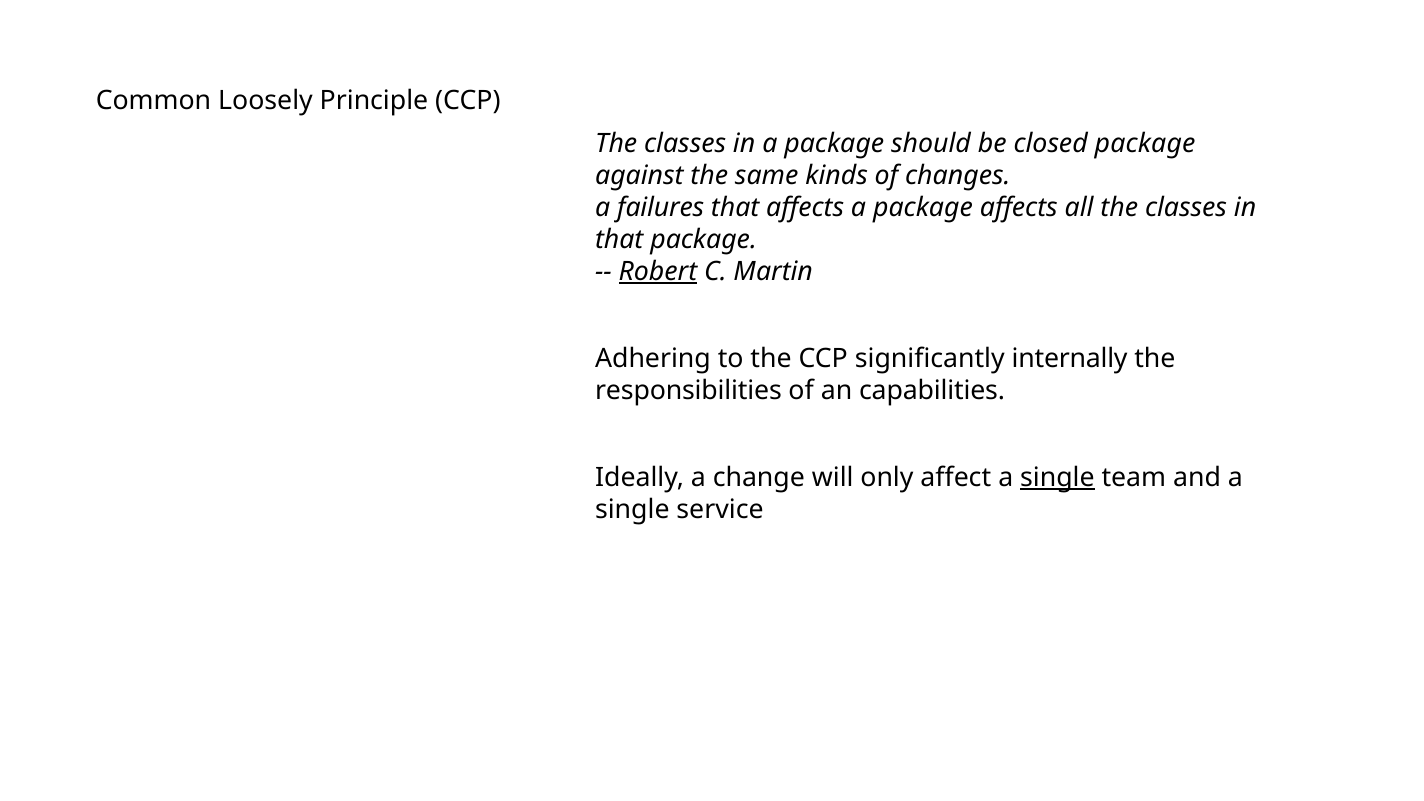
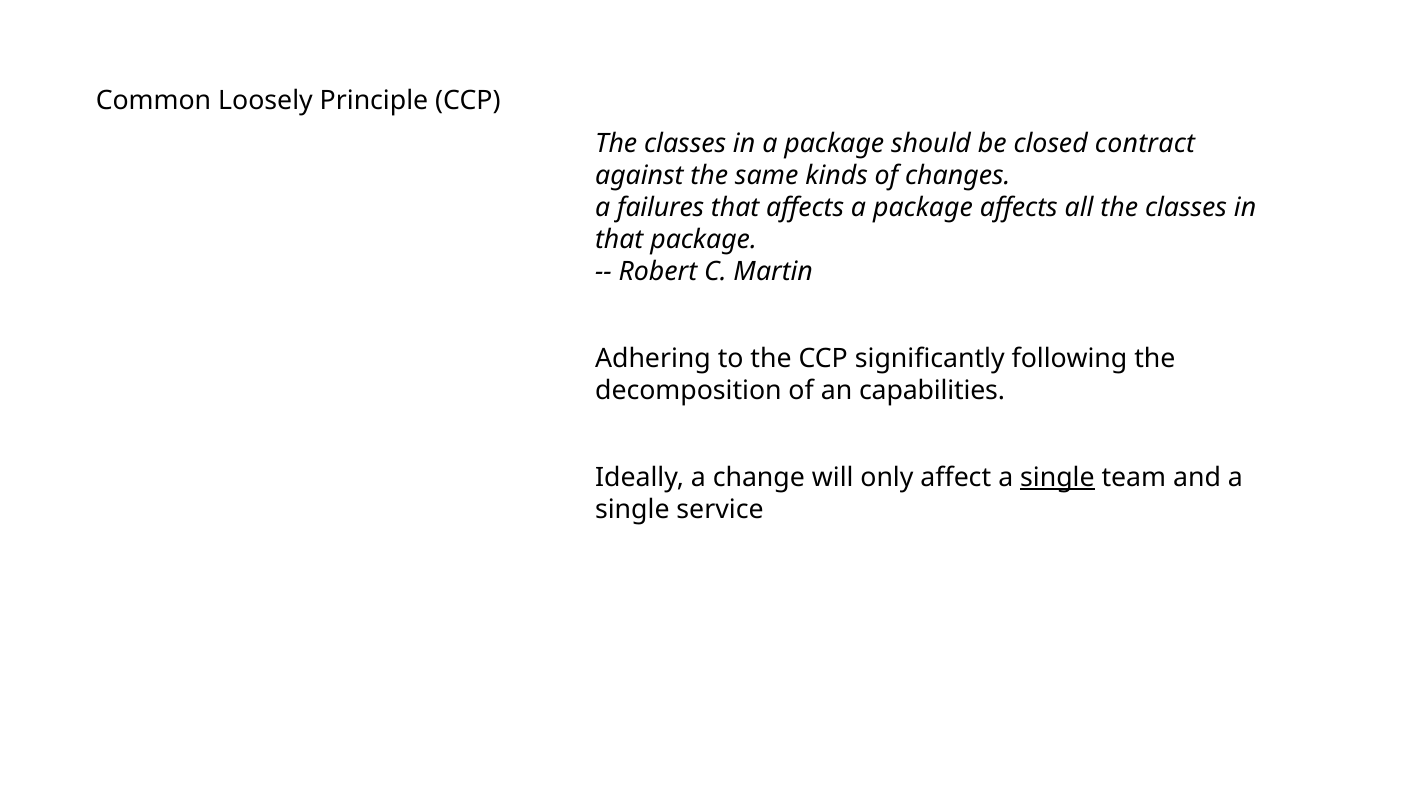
closed package: package -> contract (1145, 143)
Robert underline: present -> none (658, 272)
internally: internally -> following (1070, 359)
responsibilities: responsibilities -> decomposition (688, 391)
